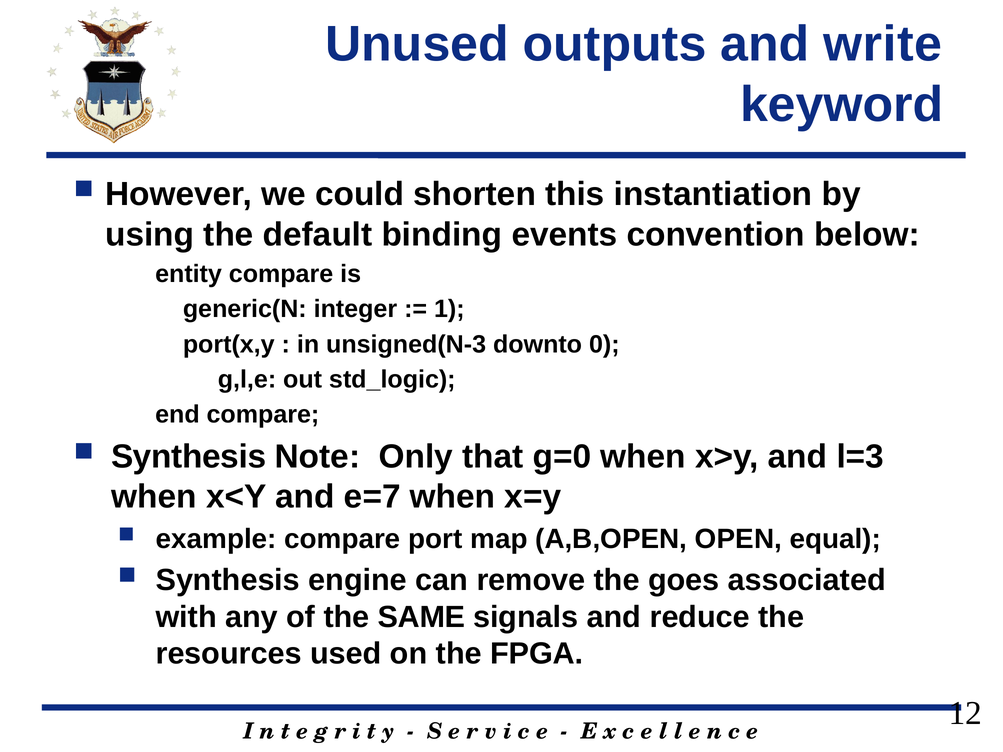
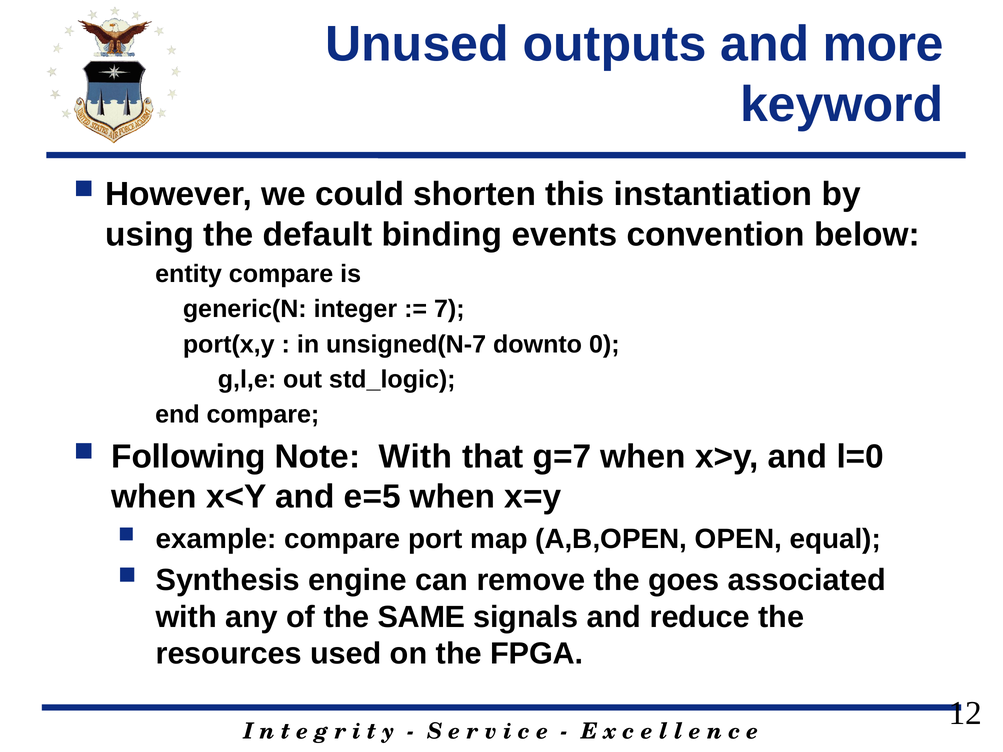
write: write -> more (883, 44)
1: 1 -> 7 (449, 309)
unsigned(N-3: unsigned(N-3 -> unsigned(N-7 (406, 344)
Synthesis: Synthesis -> Following (189, 457)
Note Only: Only -> With (416, 457)
g=0: g=0 -> g=7 (562, 457)
l=3: l=3 -> l=0 (860, 457)
e=7: e=7 -> e=5 (372, 497)
